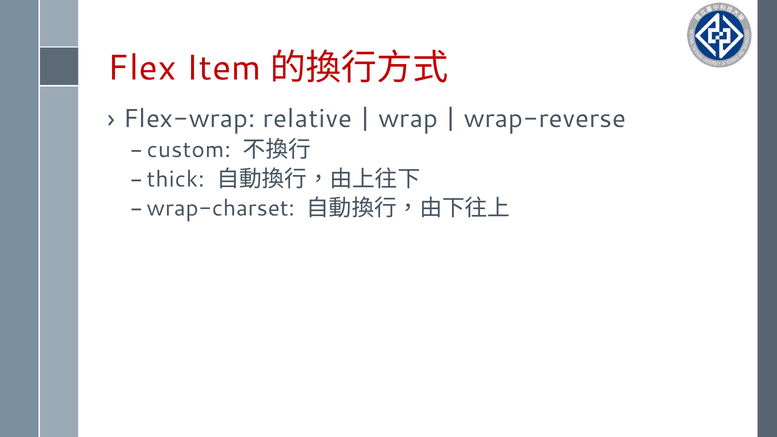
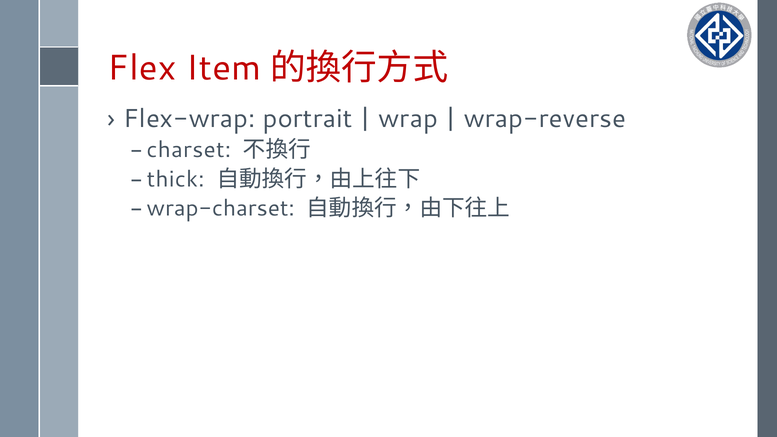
relative: relative -> portrait (308, 119)
custom: custom -> charset (189, 150)
